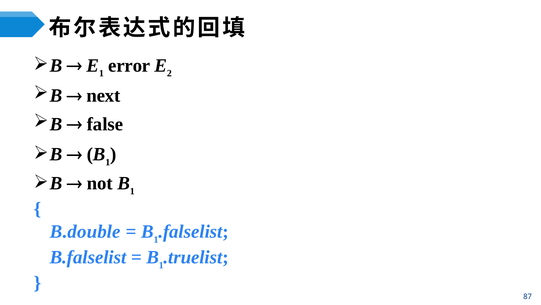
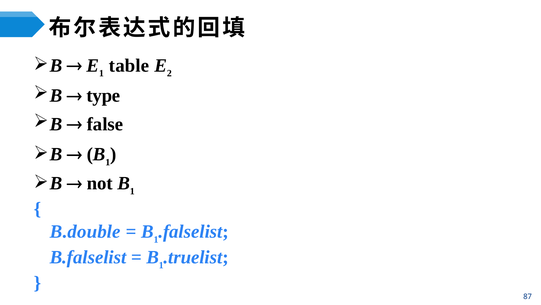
error: error -> table (129, 65)
next: next -> type (103, 96)
